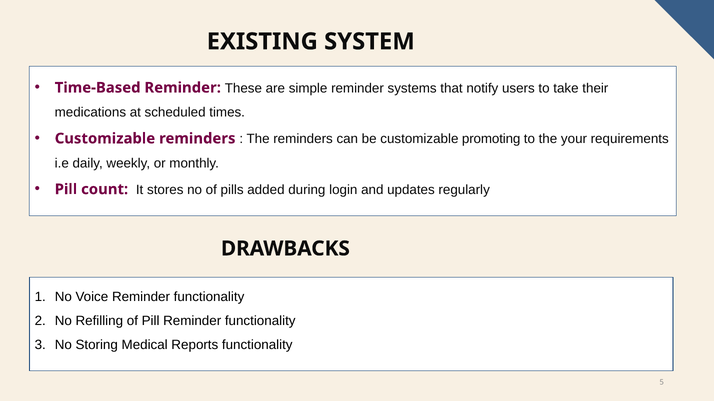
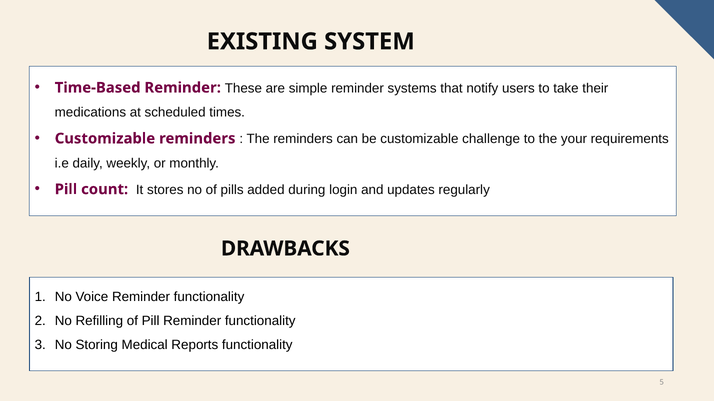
promoting: promoting -> challenge (491, 139)
